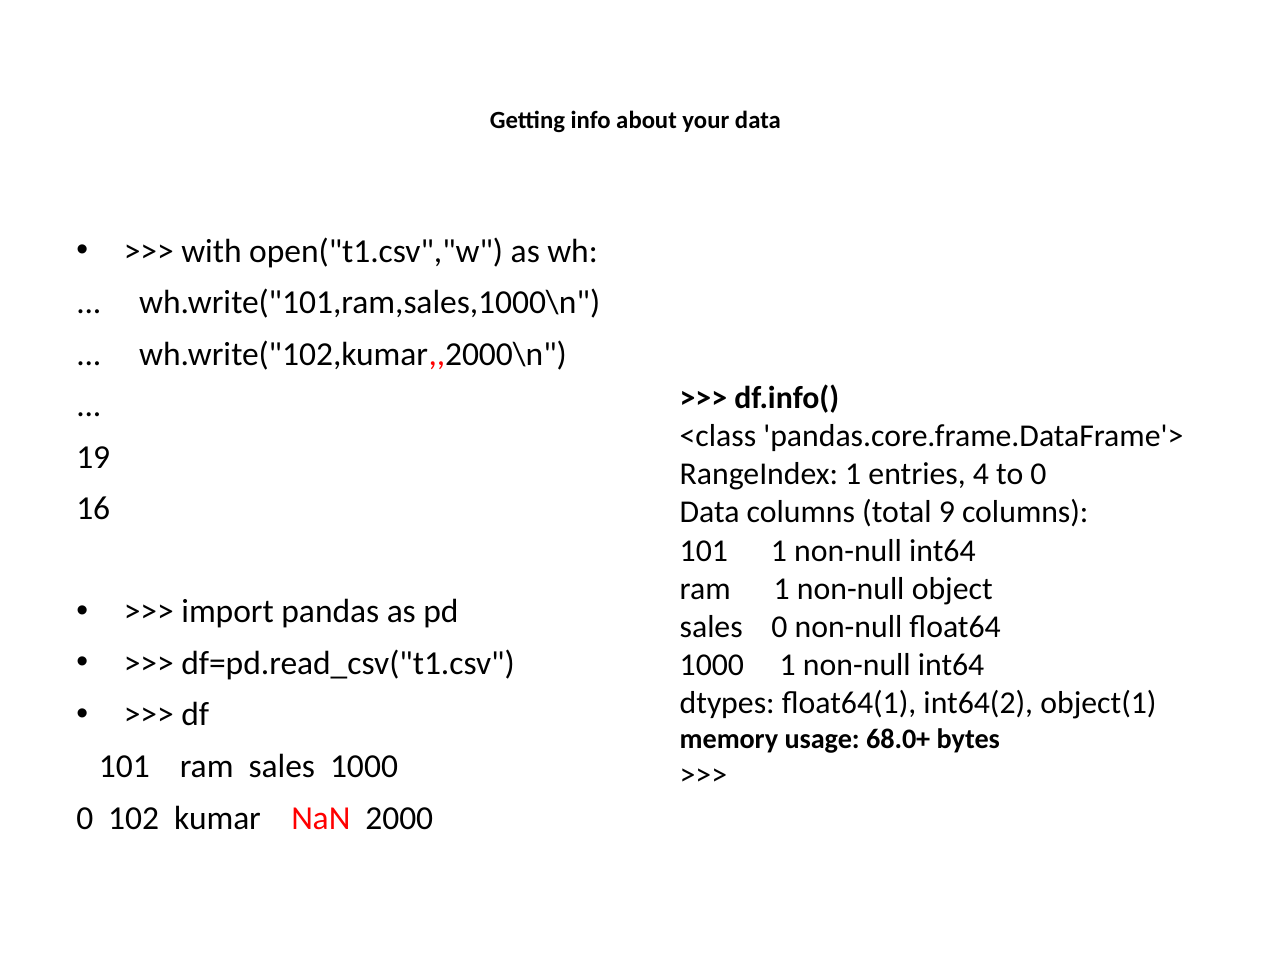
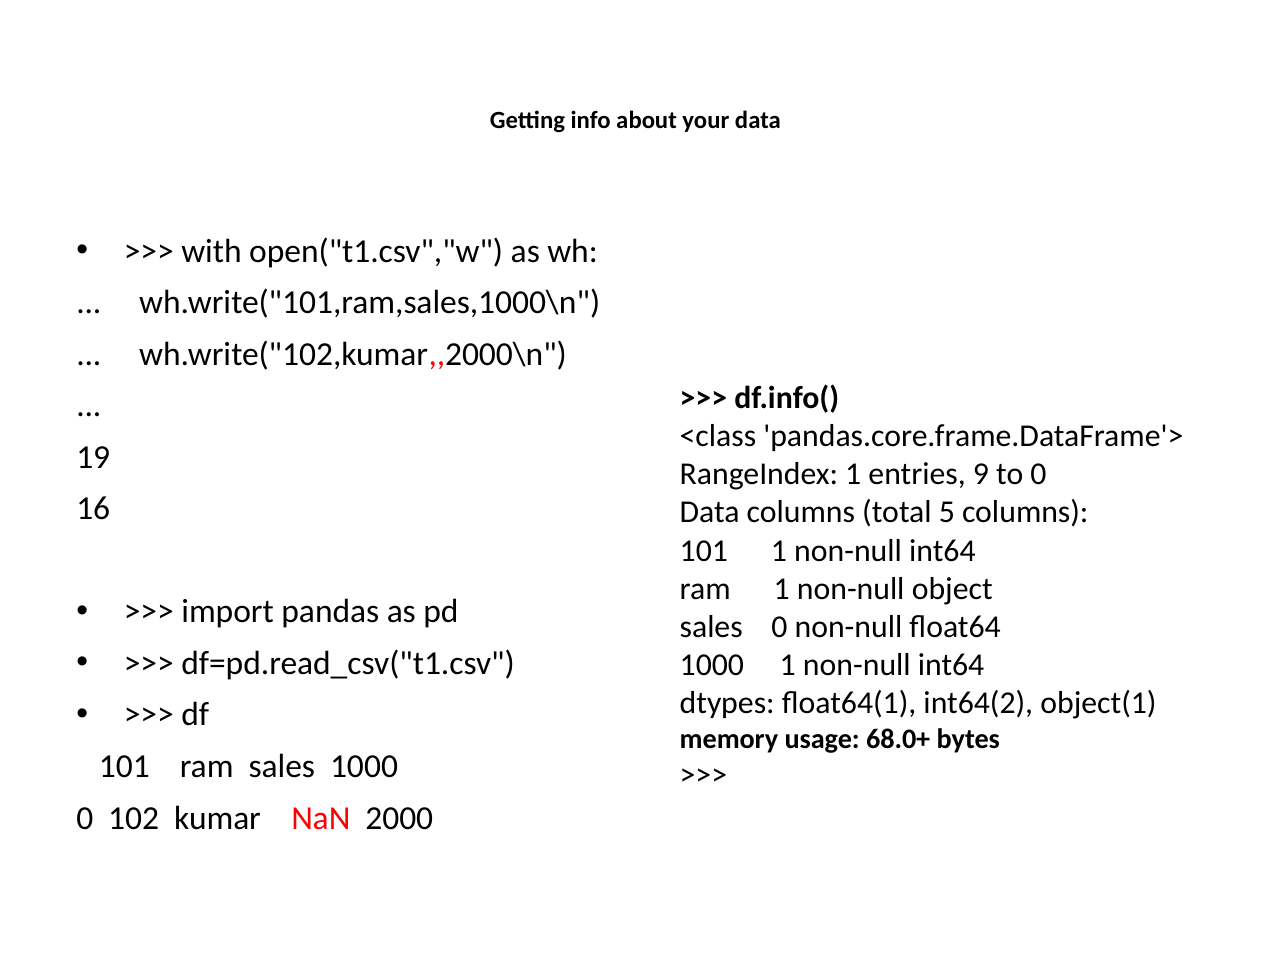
4: 4 -> 9 (981, 474)
9: 9 -> 5 (947, 513)
